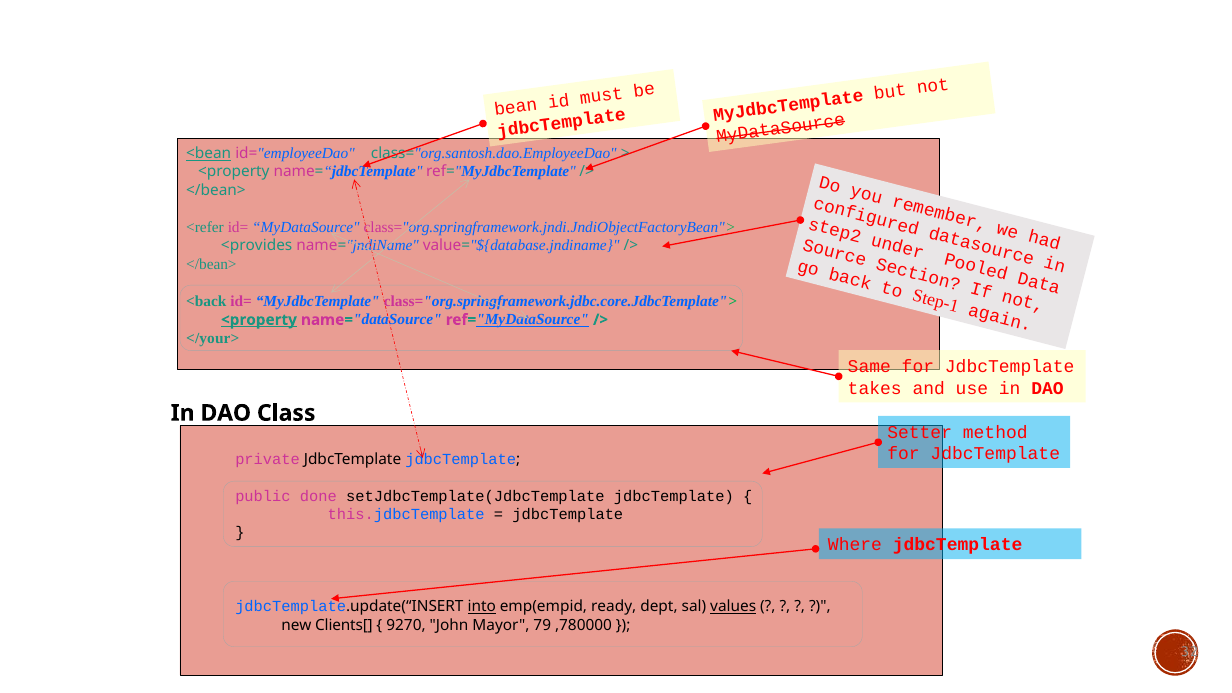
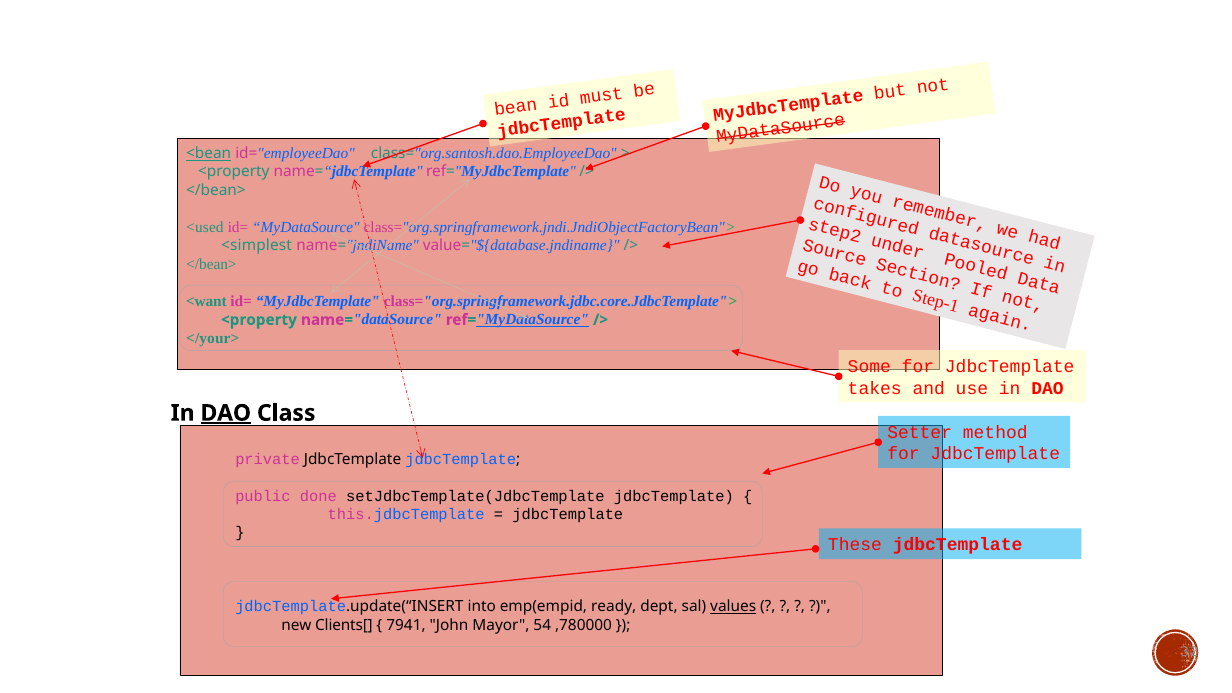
<refer: <refer -> <used (205, 227)
<provides: <provides -> <simplest (257, 246)
<back: <back -> <want (206, 301)
<property underline: present -> none (259, 320)
Same: Same -> Some (869, 367)
DAO underline: none -> present (226, 413)
Where: Where -> These (855, 545)
into underline: present -> none (482, 607)
9270: 9270 -> 7941 (406, 625)
79: 79 -> 54 (542, 625)
